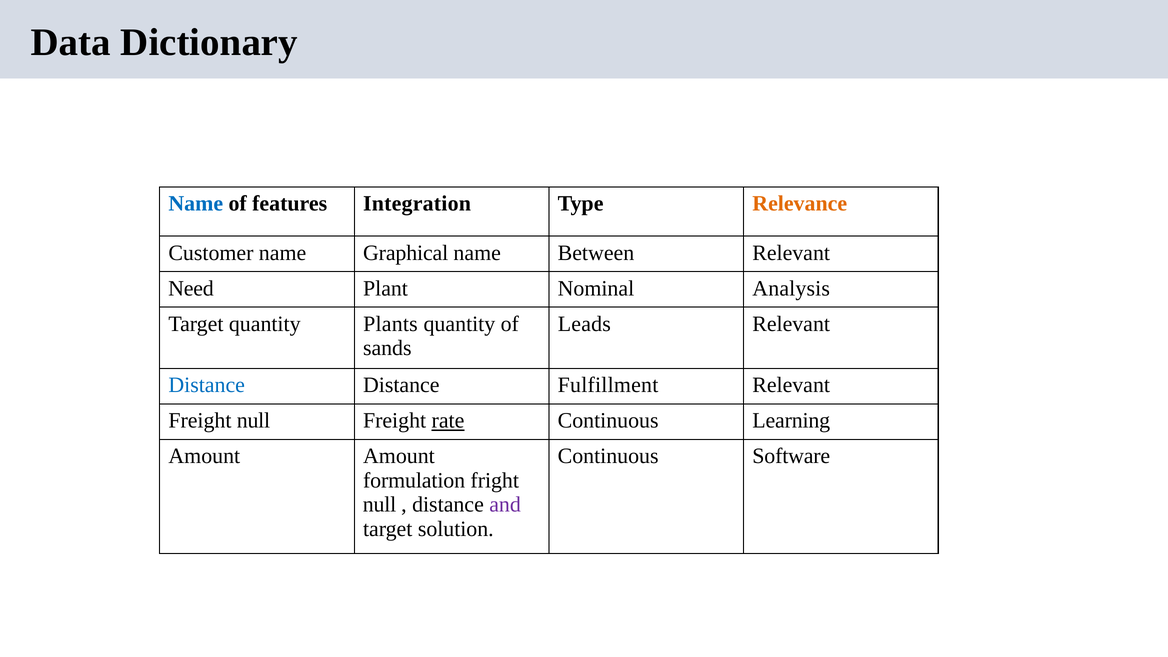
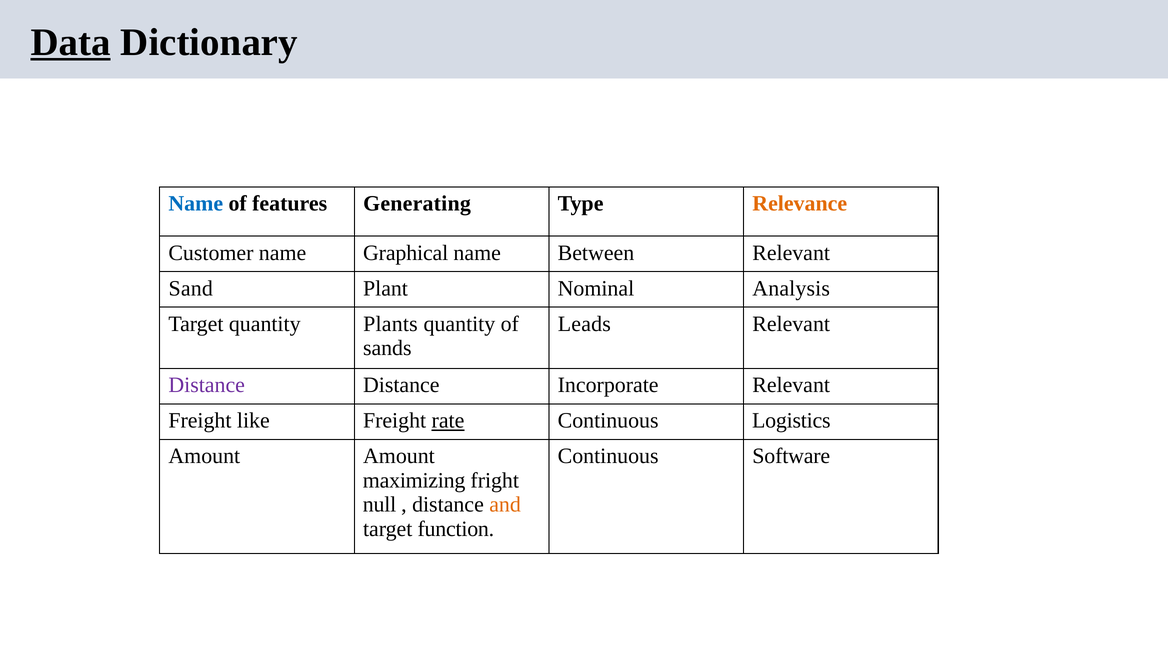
Data underline: none -> present (71, 42)
Integration: Integration -> Generating (417, 204)
Need: Need -> Sand (191, 288)
Distance colour: blue -> purple (207, 385)
Fulfillment: Fulfillment -> Incorporate (608, 385)
Freight null: null -> like (253, 421)
Learning: Learning -> Logistics (791, 421)
formulation: formulation -> maximizing (414, 480)
and colour: purple -> orange (505, 505)
solution: solution -> function (456, 529)
